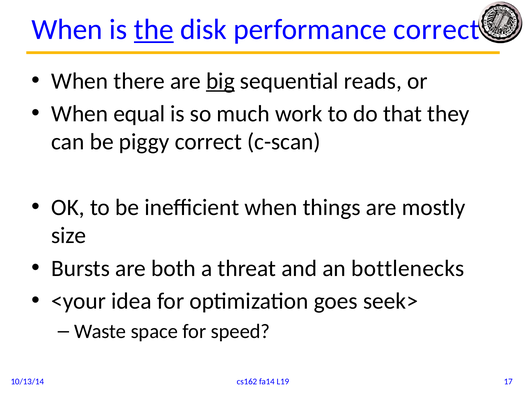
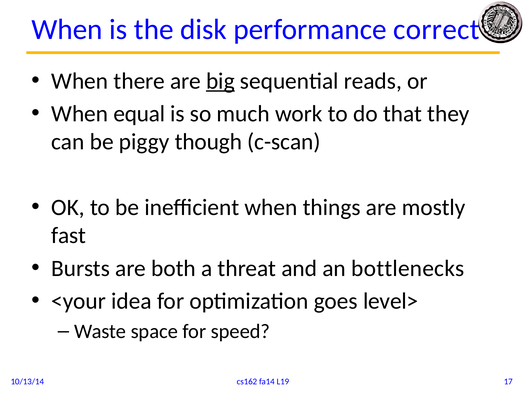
the underline: present -> none (154, 29)
piggy correct: correct -> though (208, 142)
size: size -> fast (69, 235)
seek>: seek> -> level> (391, 301)
